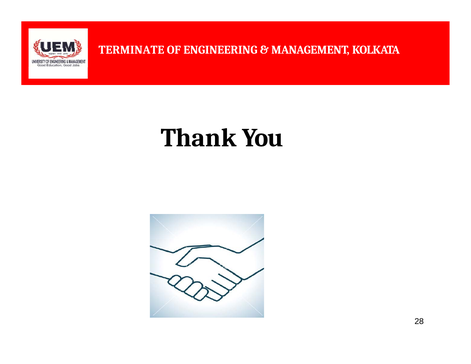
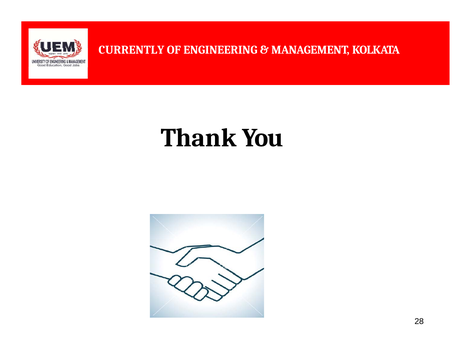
TERMINATE: TERMINATE -> CURRENTLY (131, 50)
